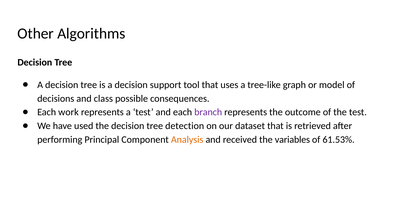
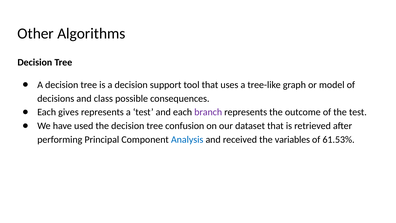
work: work -> gives (68, 112)
detection: detection -> confusion (185, 126)
Analysis colour: orange -> blue (187, 139)
